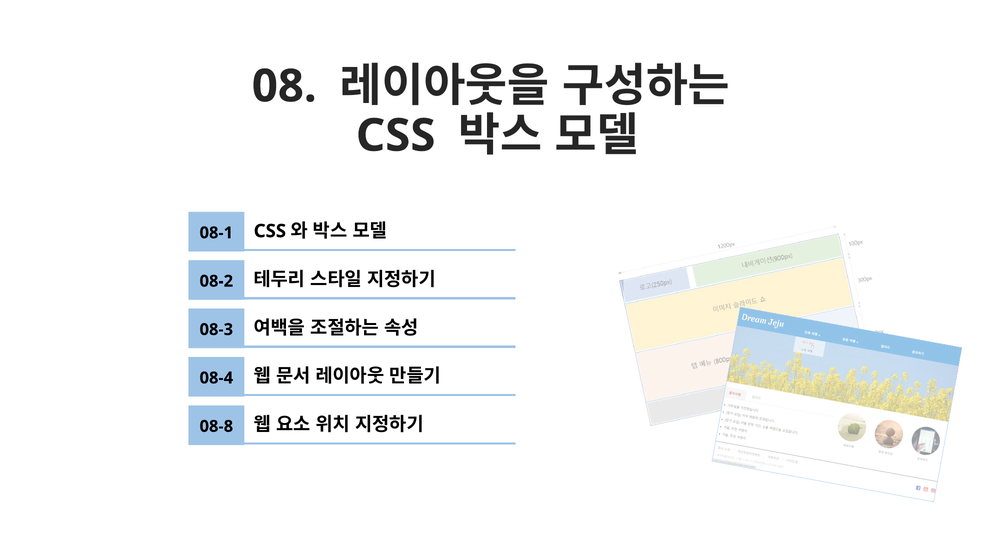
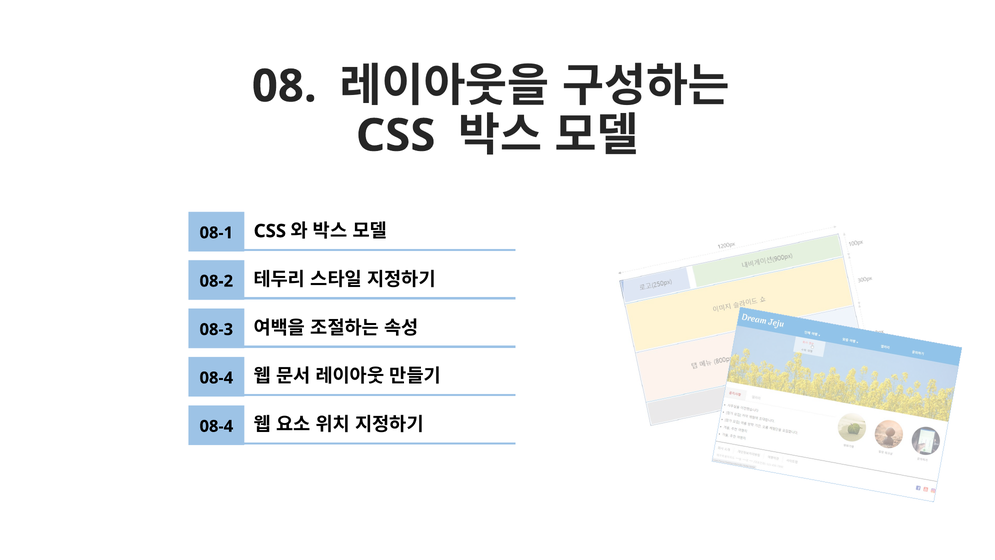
08-8: 08-8 -> 08-4 (216, 426)
